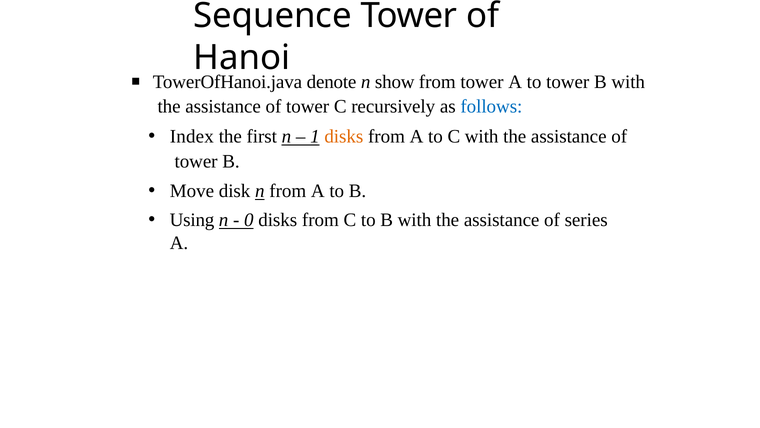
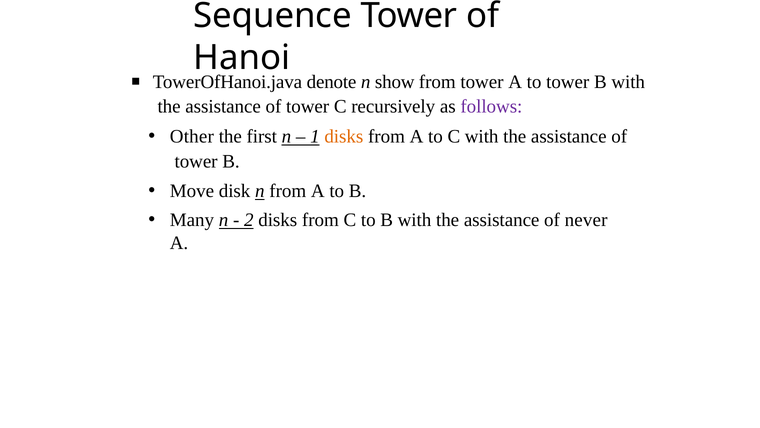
follows colour: blue -> purple (491, 106)
Index: Index -> Other (192, 136)
Using: Using -> Many (192, 220)
0: 0 -> 2 (249, 220)
series: series -> never (586, 220)
